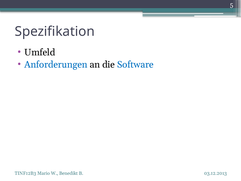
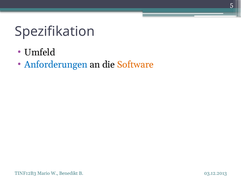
Software colour: blue -> orange (135, 65)
